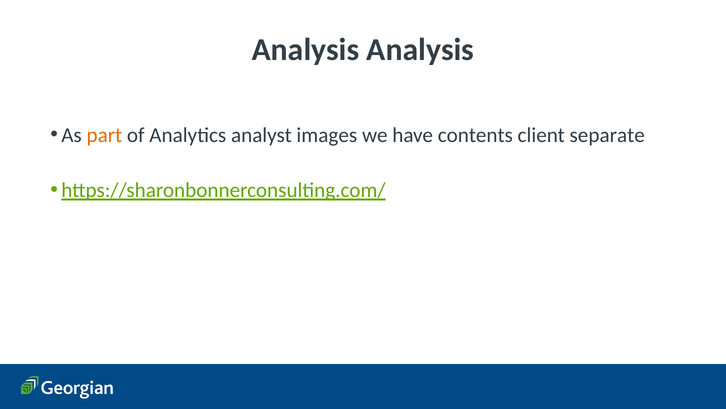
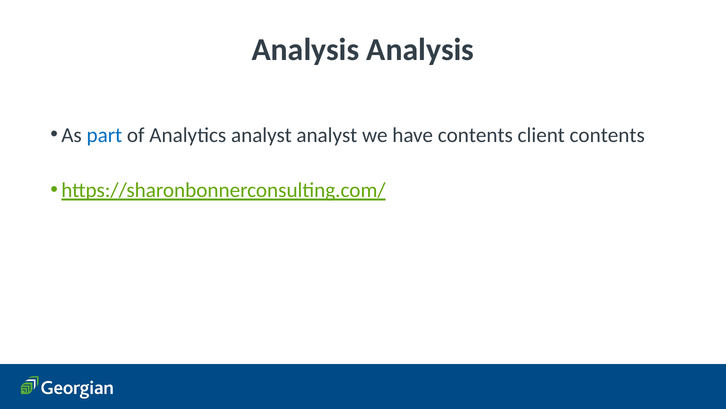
part colour: orange -> blue (104, 135)
analyst images: images -> analyst (327, 135)
client separate: separate -> contents (607, 135)
